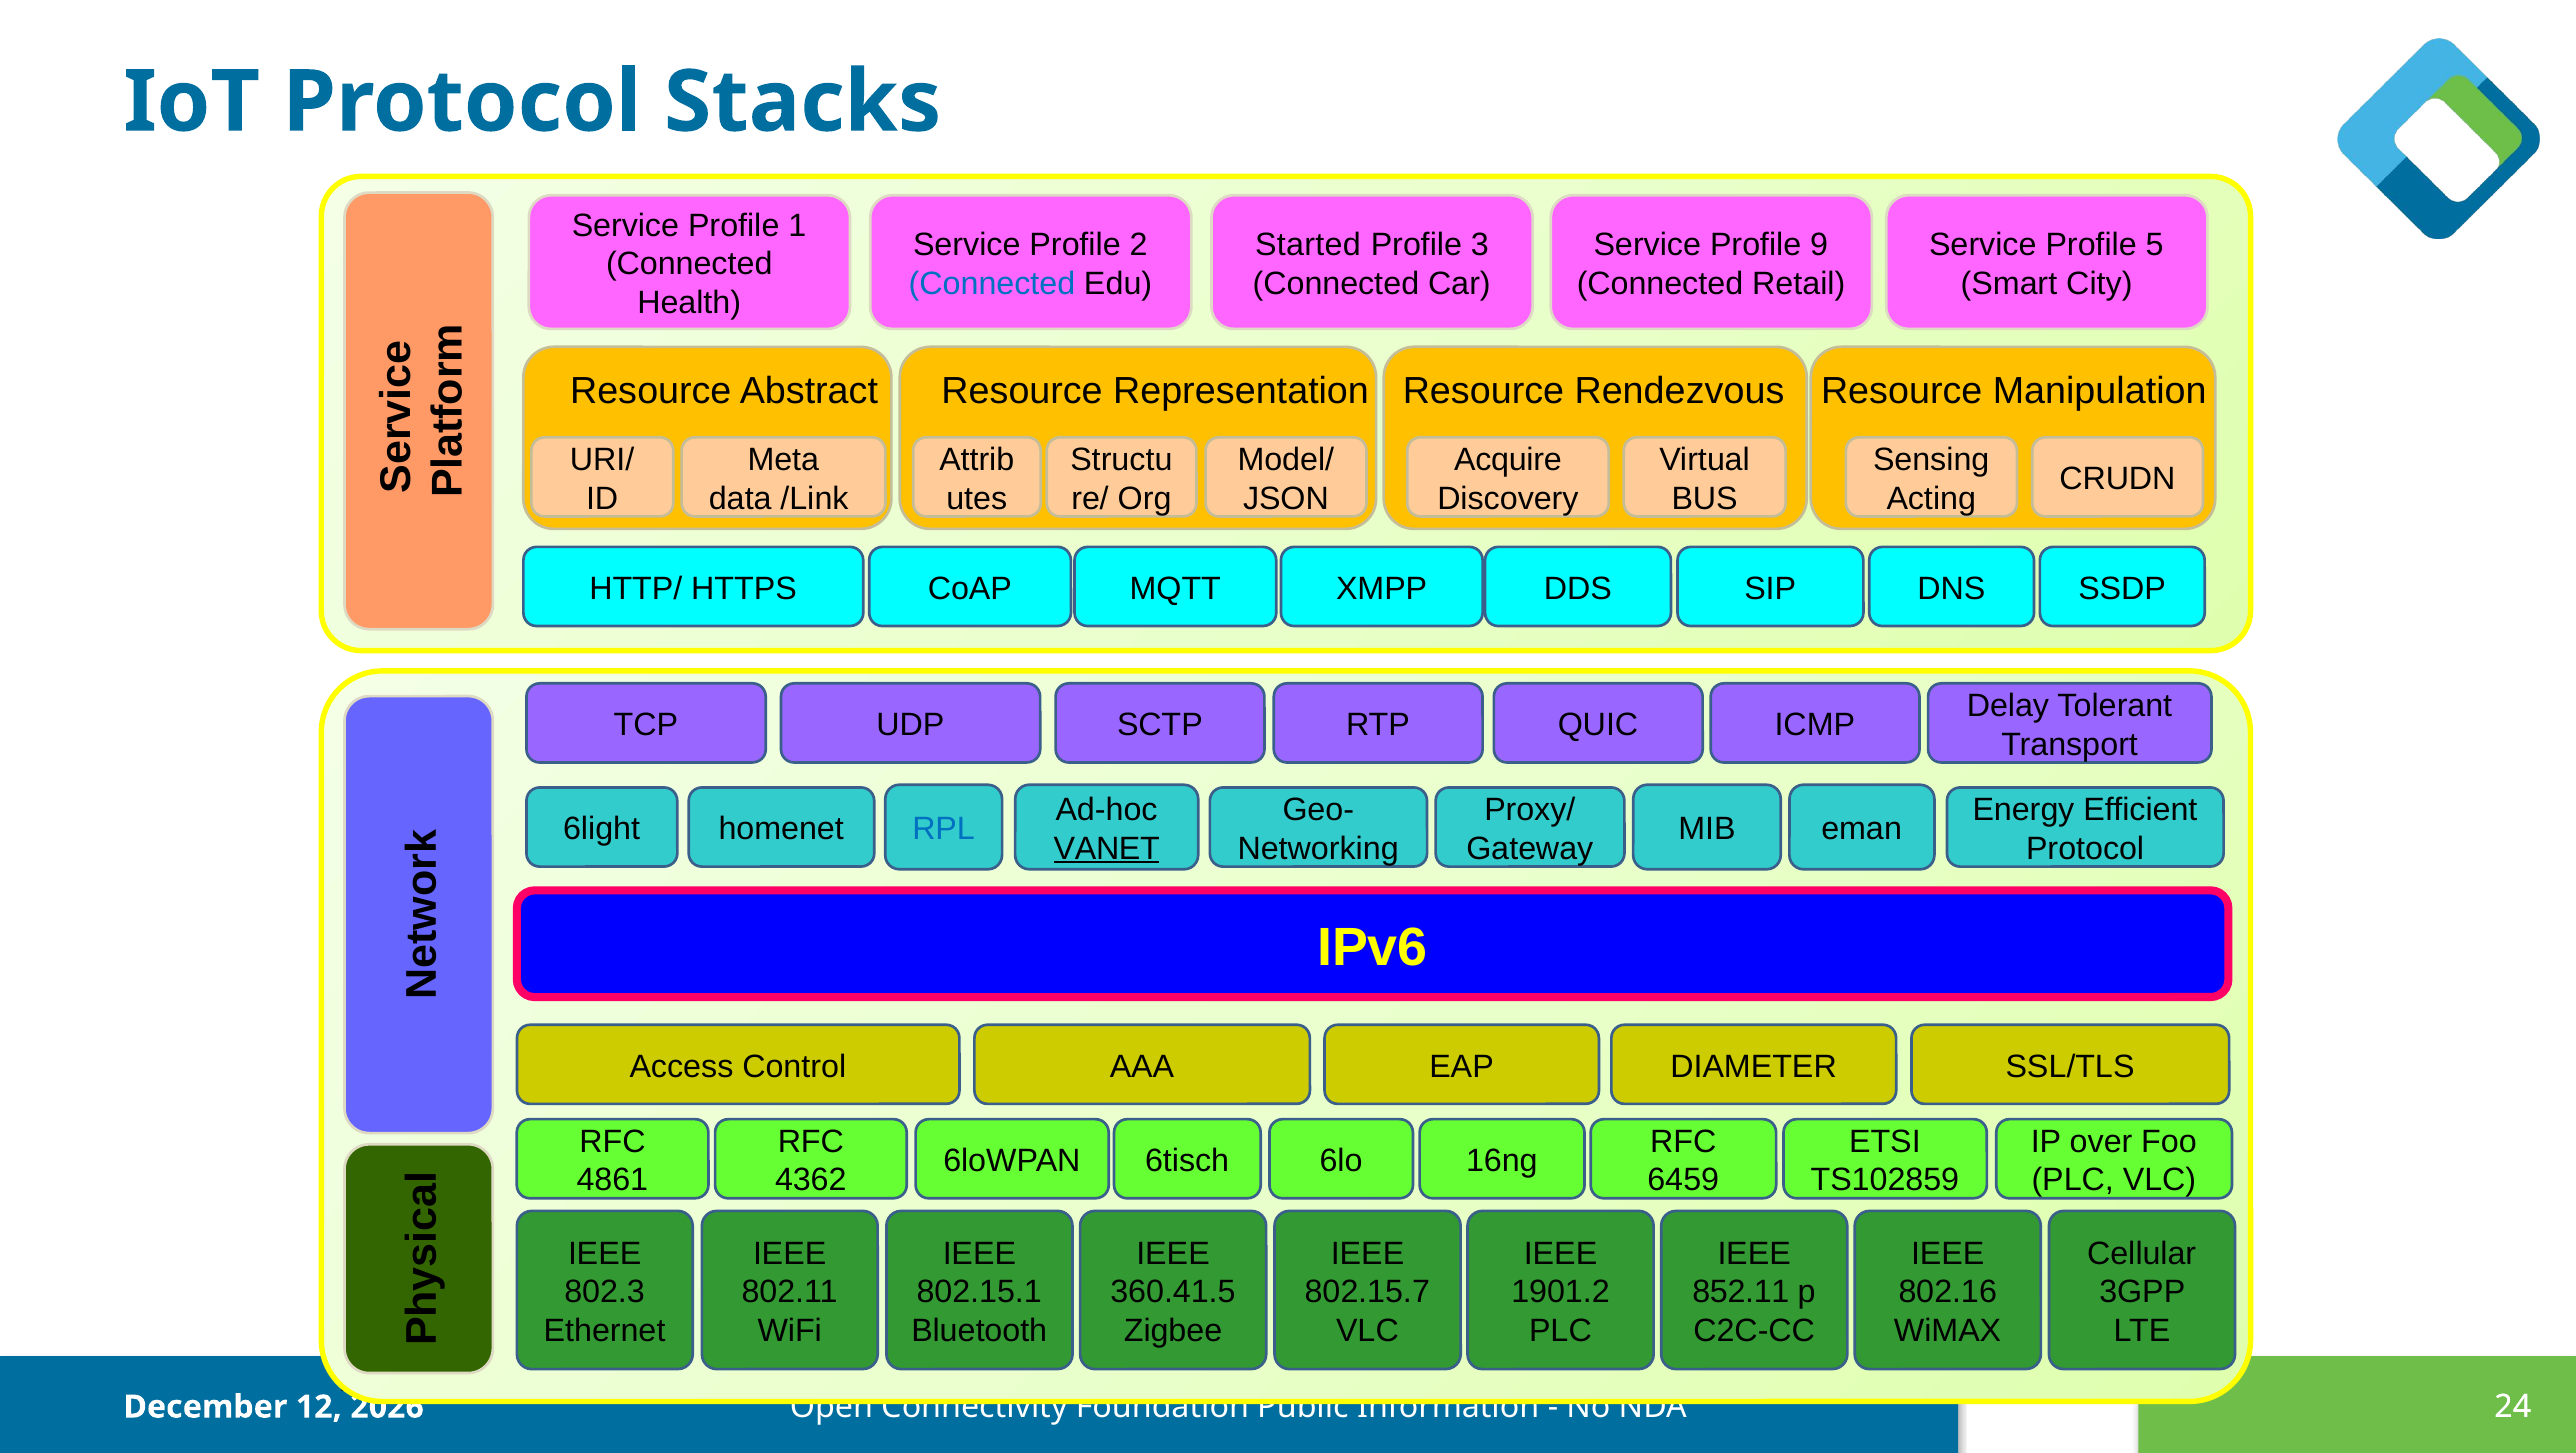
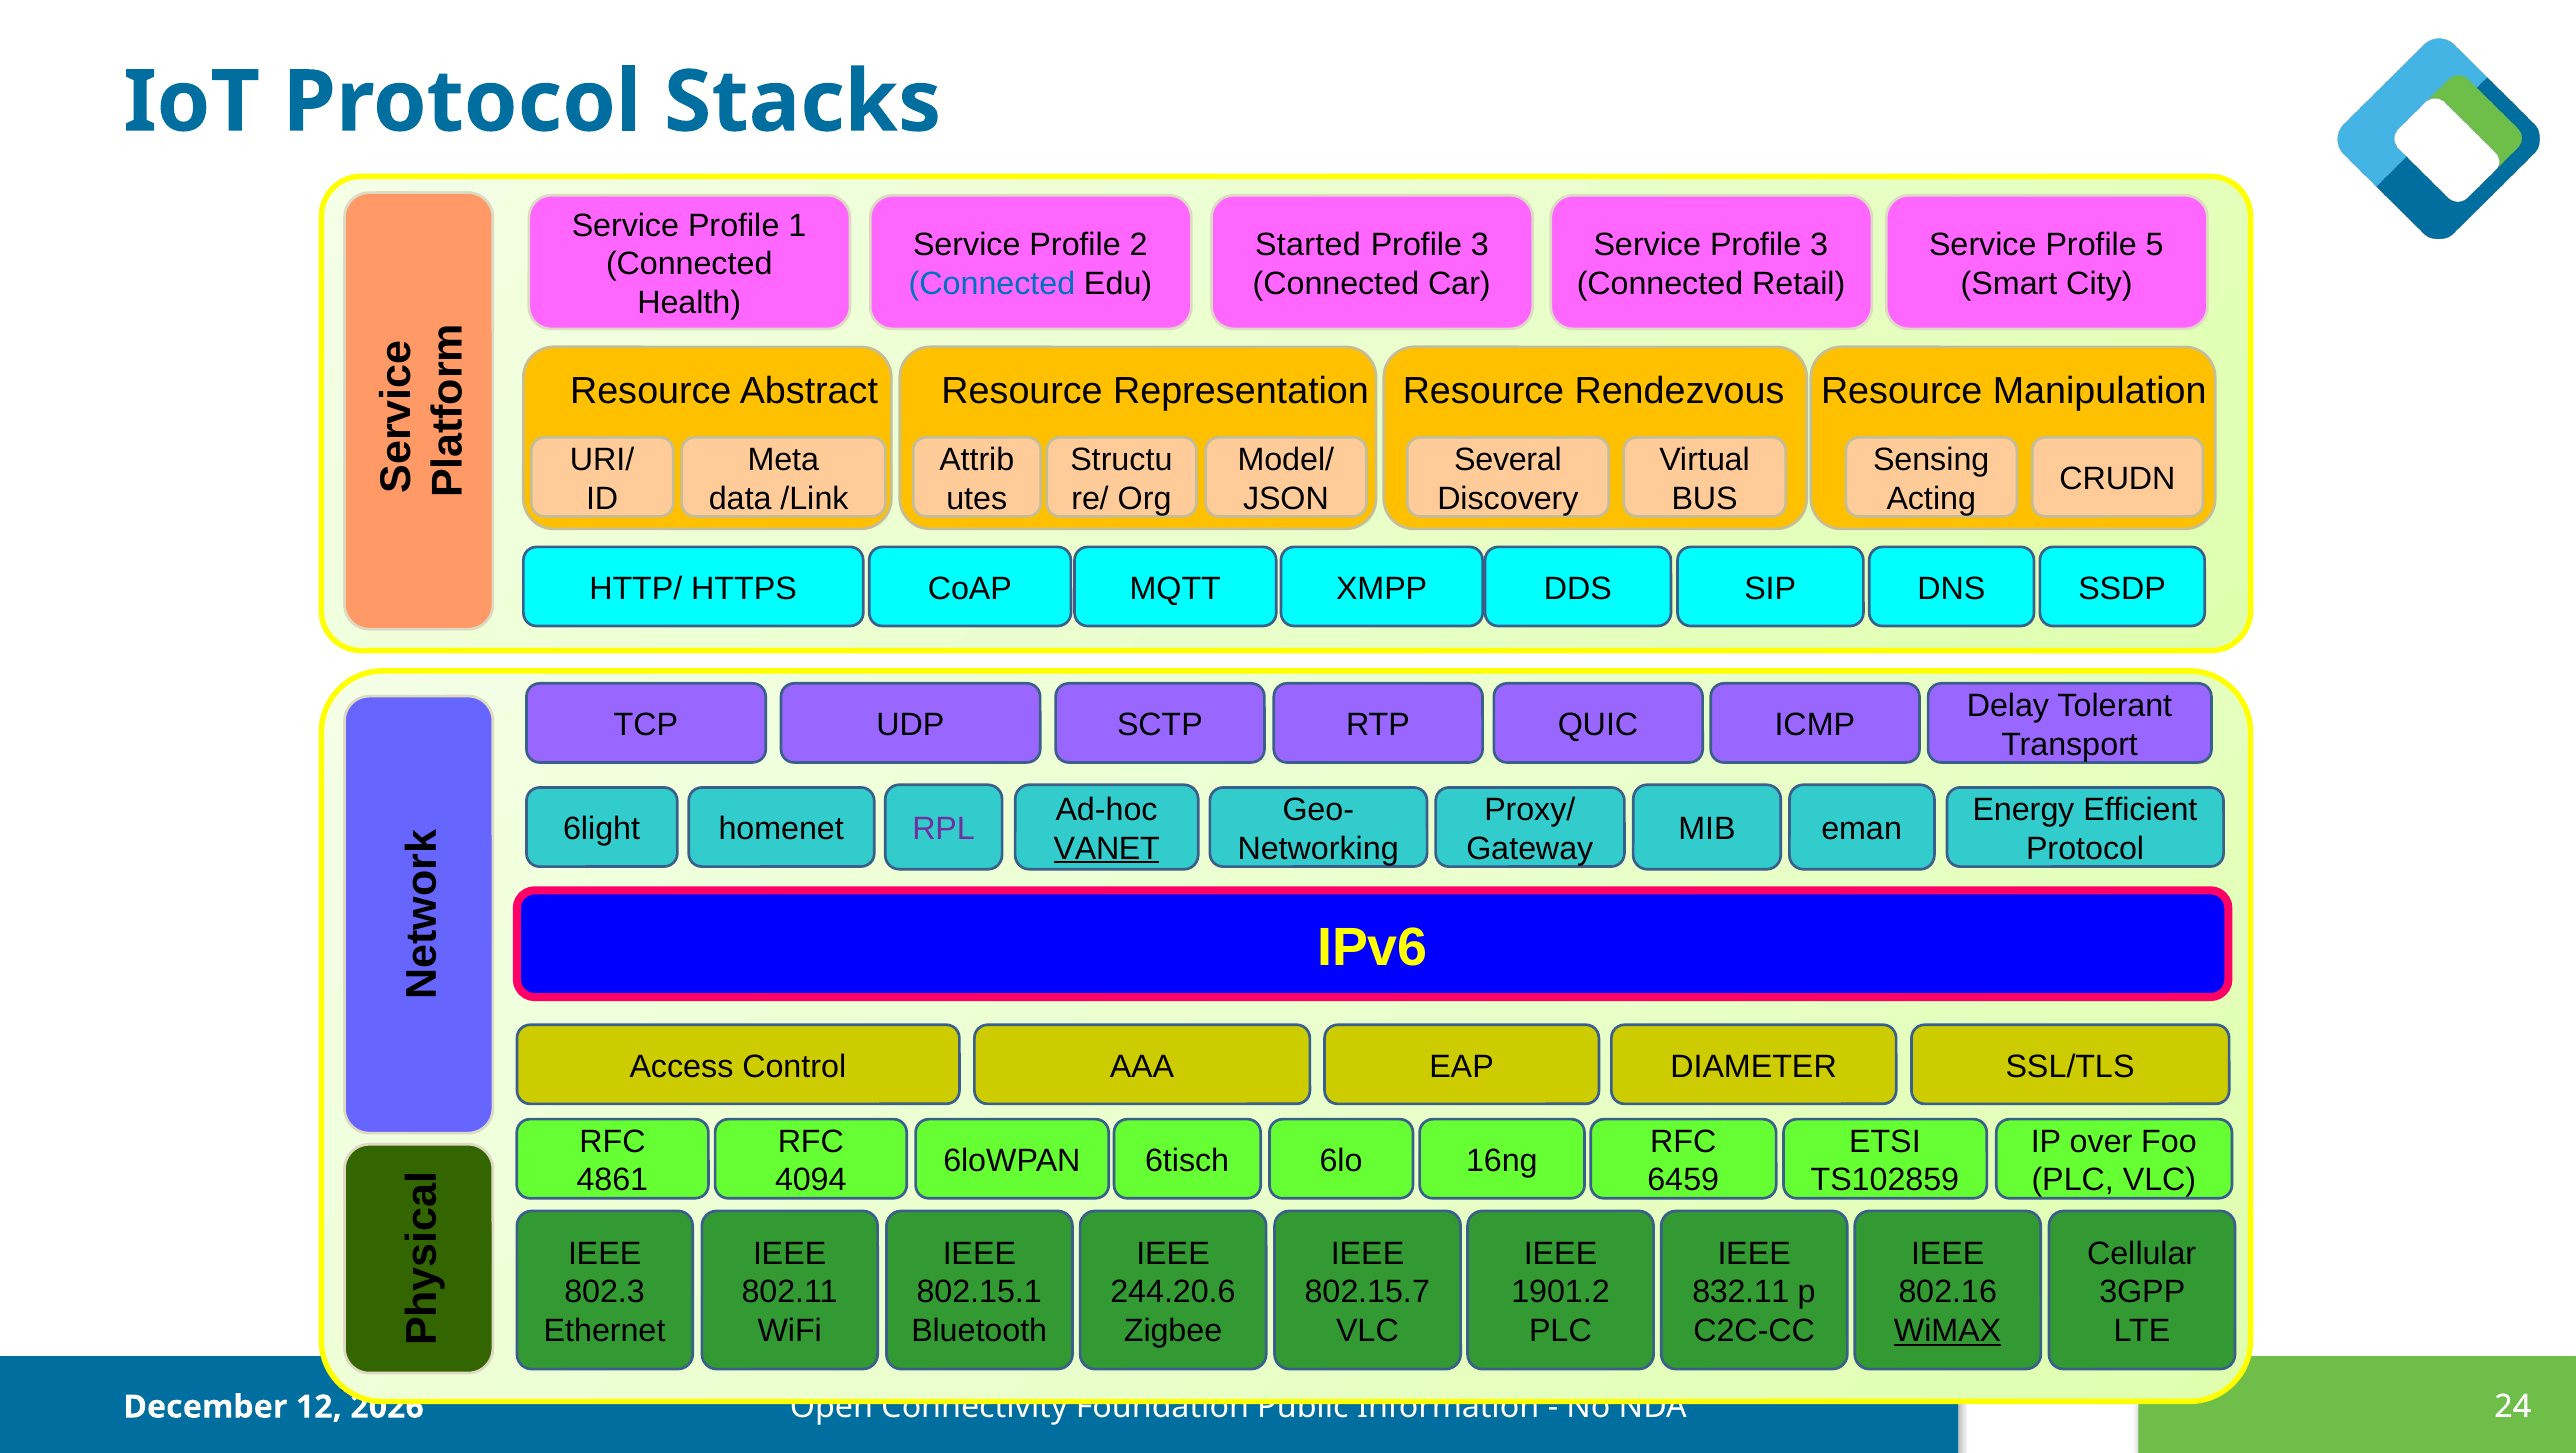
Service Profile 9: 9 -> 3 (1819, 245)
Acquire: Acquire -> Several (1508, 460)
RPL colour: blue -> purple (944, 829)
4362: 4362 -> 4094 (811, 1180)
360.41.5: 360.41.5 -> 244.20.6 (1173, 1292)
852.11: 852.11 -> 832.11 (1741, 1292)
WiMAX underline: none -> present (1948, 1331)
